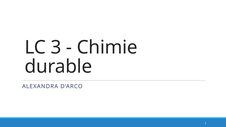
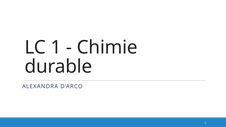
LC 3: 3 -> 1 (56, 47)
